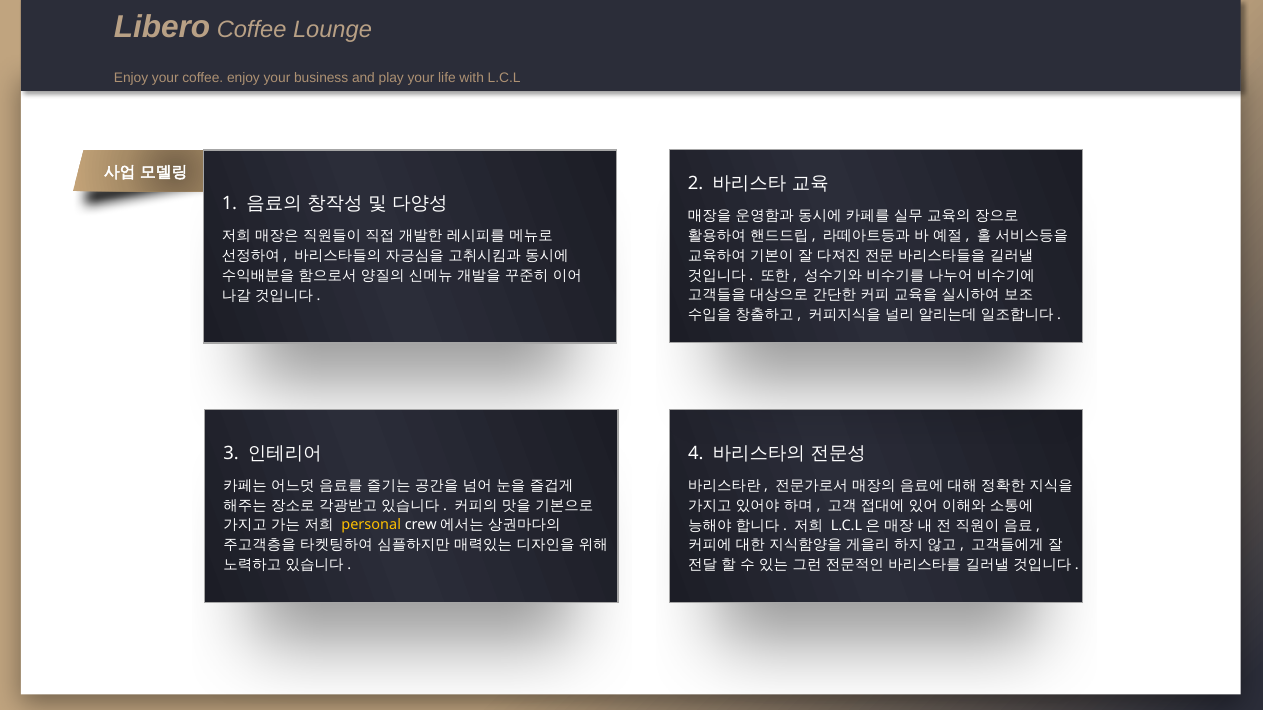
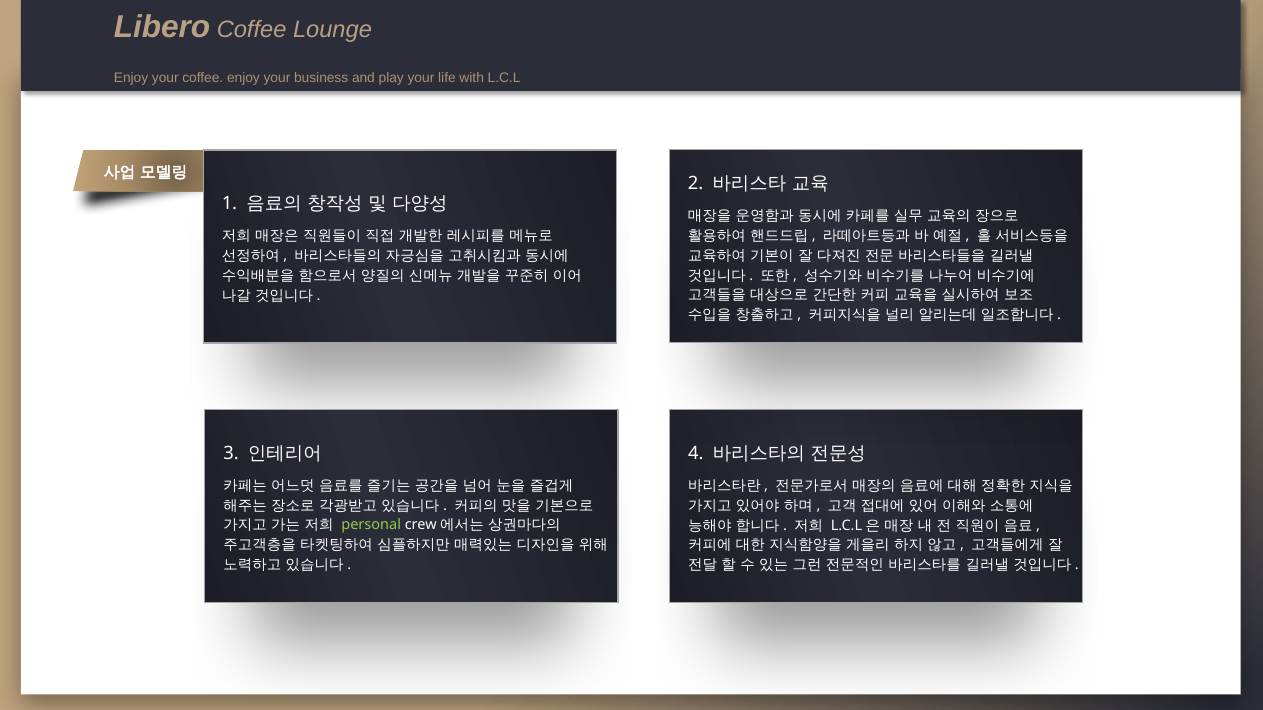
personal colour: yellow -> light green (371, 526)
